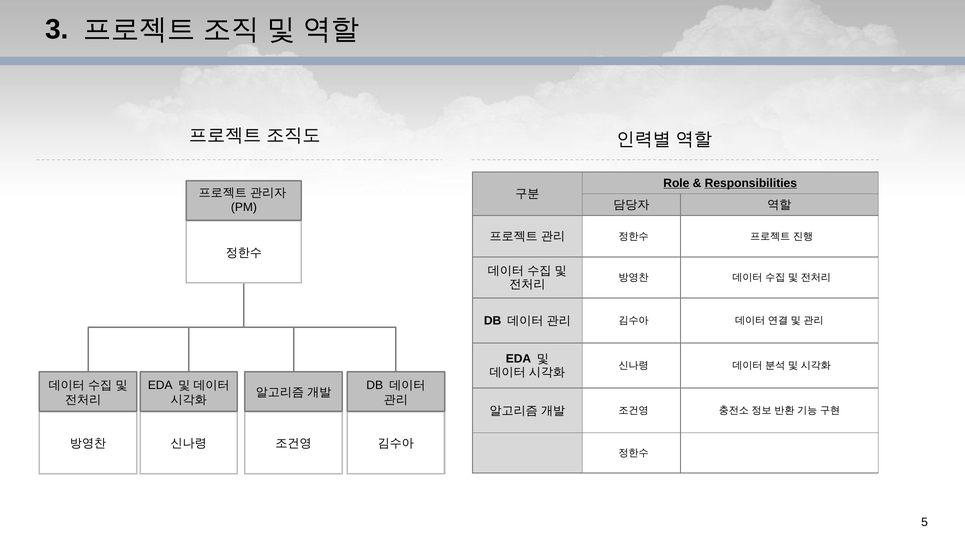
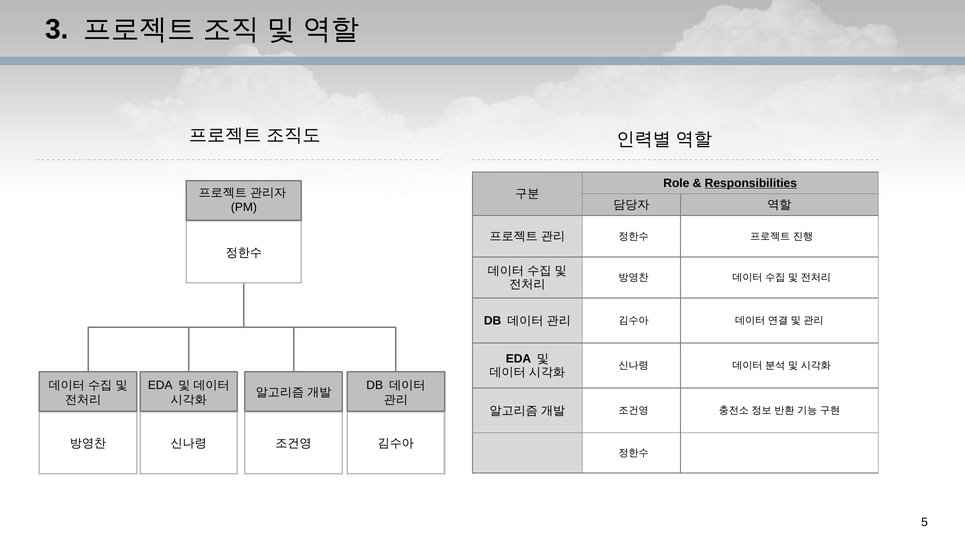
Role underline: present -> none (676, 183)
